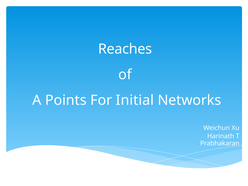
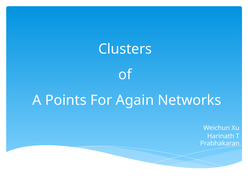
Reaches: Reaches -> Clusters (125, 49)
Initial: Initial -> Again (135, 100)
